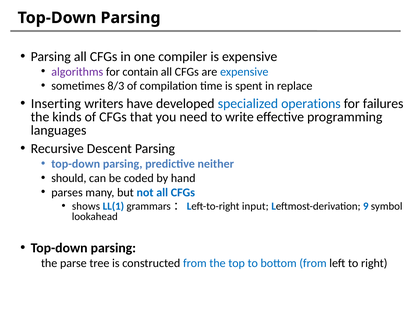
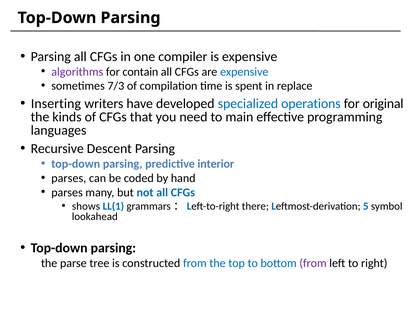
8/3: 8/3 -> 7/3 (116, 86)
failures: failures -> original (383, 104)
write: write -> main (239, 117)
neither: neither -> interior (216, 164)
should: should -> parses (69, 178)
input: input -> there (255, 206)
9: 9 -> 5 (366, 206)
from colour: blue -> purple (313, 263)
